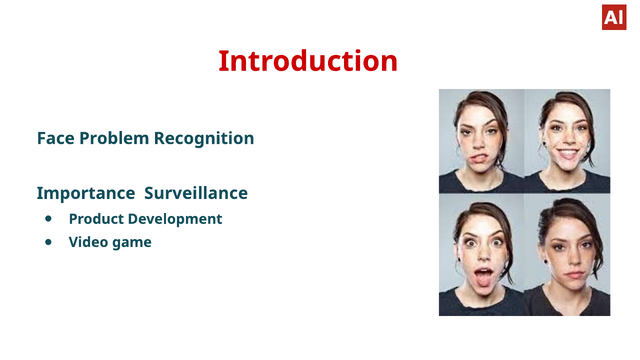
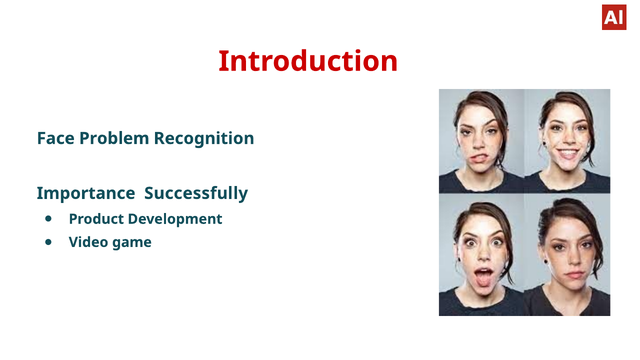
Surveillance: Surveillance -> Successfully (196, 193)
